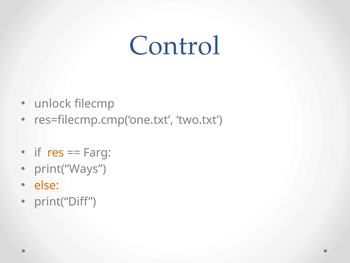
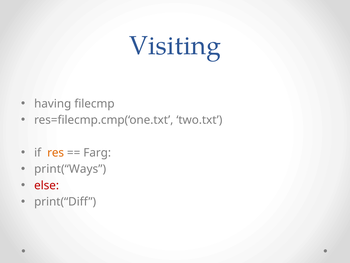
Control: Control -> Visiting (175, 46)
unlock: unlock -> having (53, 103)
else colour: orange -> red (47, 185)
